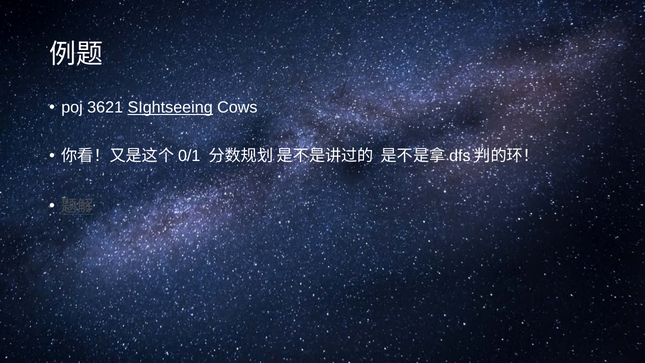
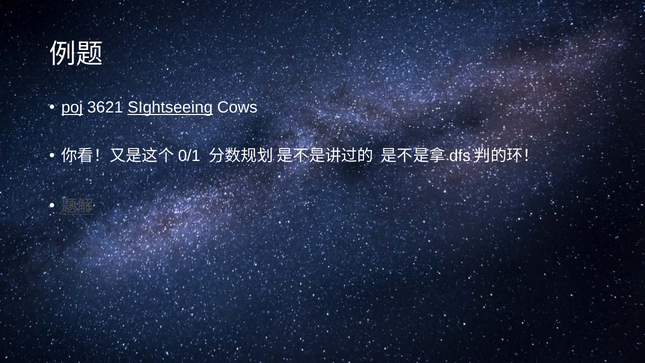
poj underline: none -> present (72, 108)
